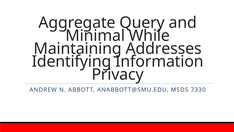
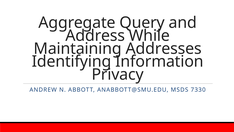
Minimal: Minimal -> Address (95, 36)
